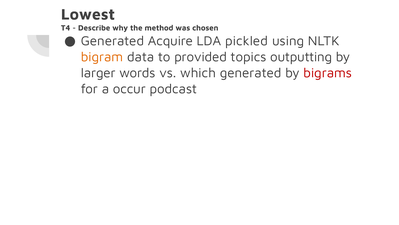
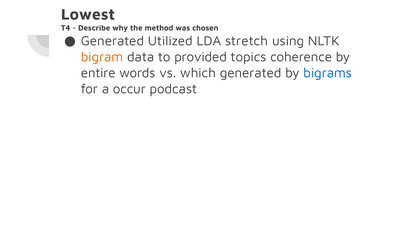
Acquire: Acquire -> Utilized (170, 41)
pickled: pickled -> stretch (247, 41)
outputting: outputting -> coherence (301, 57)
larger: larger -> entire (98, 73)
bigrams colour: red -> blue (328, 73)
